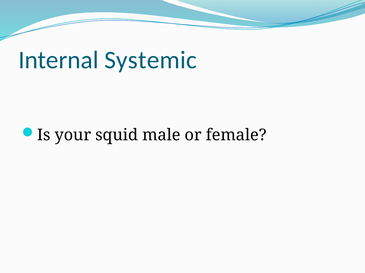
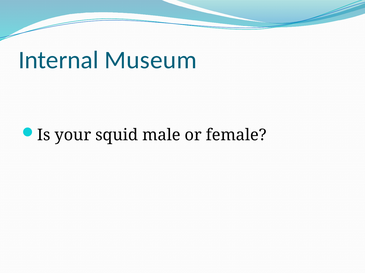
Systemic: Systemic -> Museum (151, 60)
